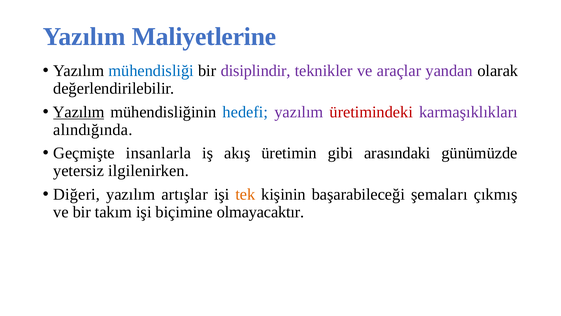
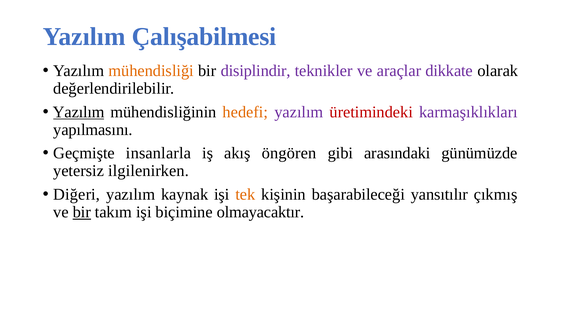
Maliyetlerine: Maliyetlerine -> Çalışabilmesi (204, 36)
mühendisliği colour: blue -> orange (151, 71)
yandan: yandan -> dikkate (449, 71)
hedefi colour: blue -> orange (245, 112)
alındığında: alındığında -> yapılmasını (93, 129)
üretimin: üretimin -> öngören (289, 153)
artışlar: artışlar -> kaynak (185, 194)
şemaları: şemaları -> yansıtılır (439, 194)
bir underline: none -> present (82, 212)
